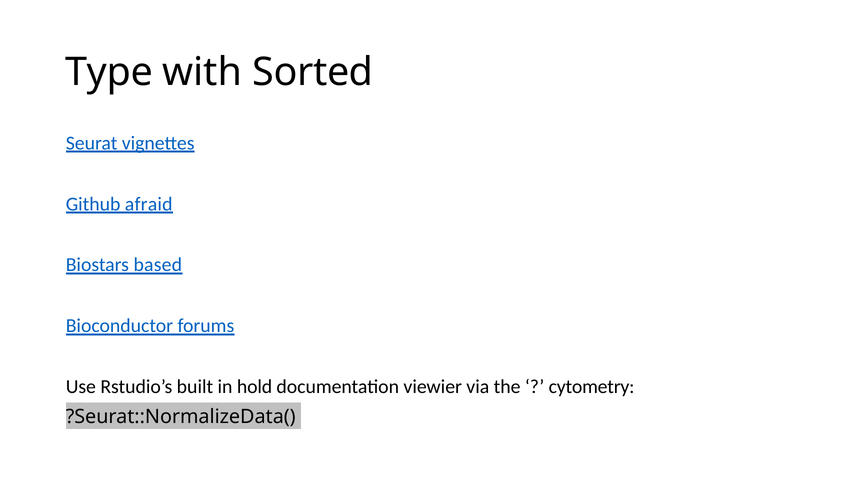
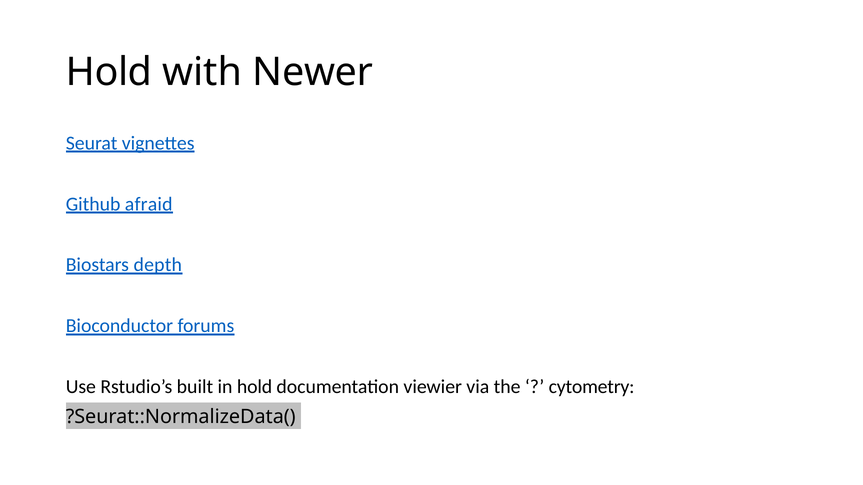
Type: Type -> Hold (109, 72)
Sorted: Sorted -> Newer (313, 72)
based: based -> depth (158, 265)
